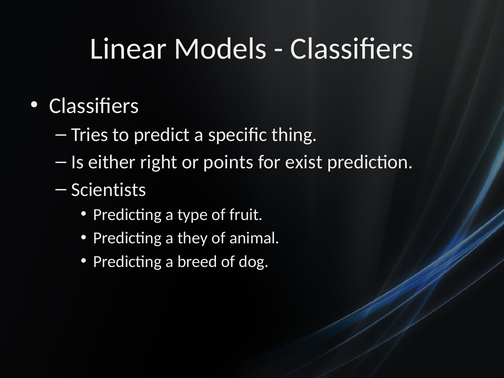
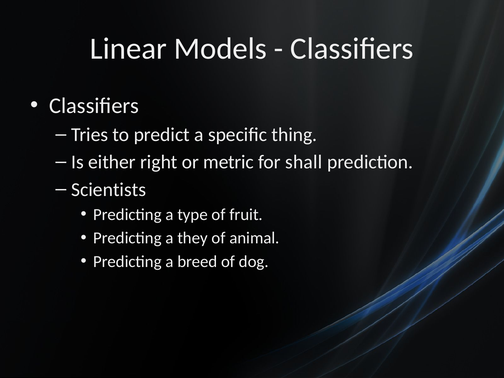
points: points -> metric (229, 162)
exist: exist -> shall (304, 162)
